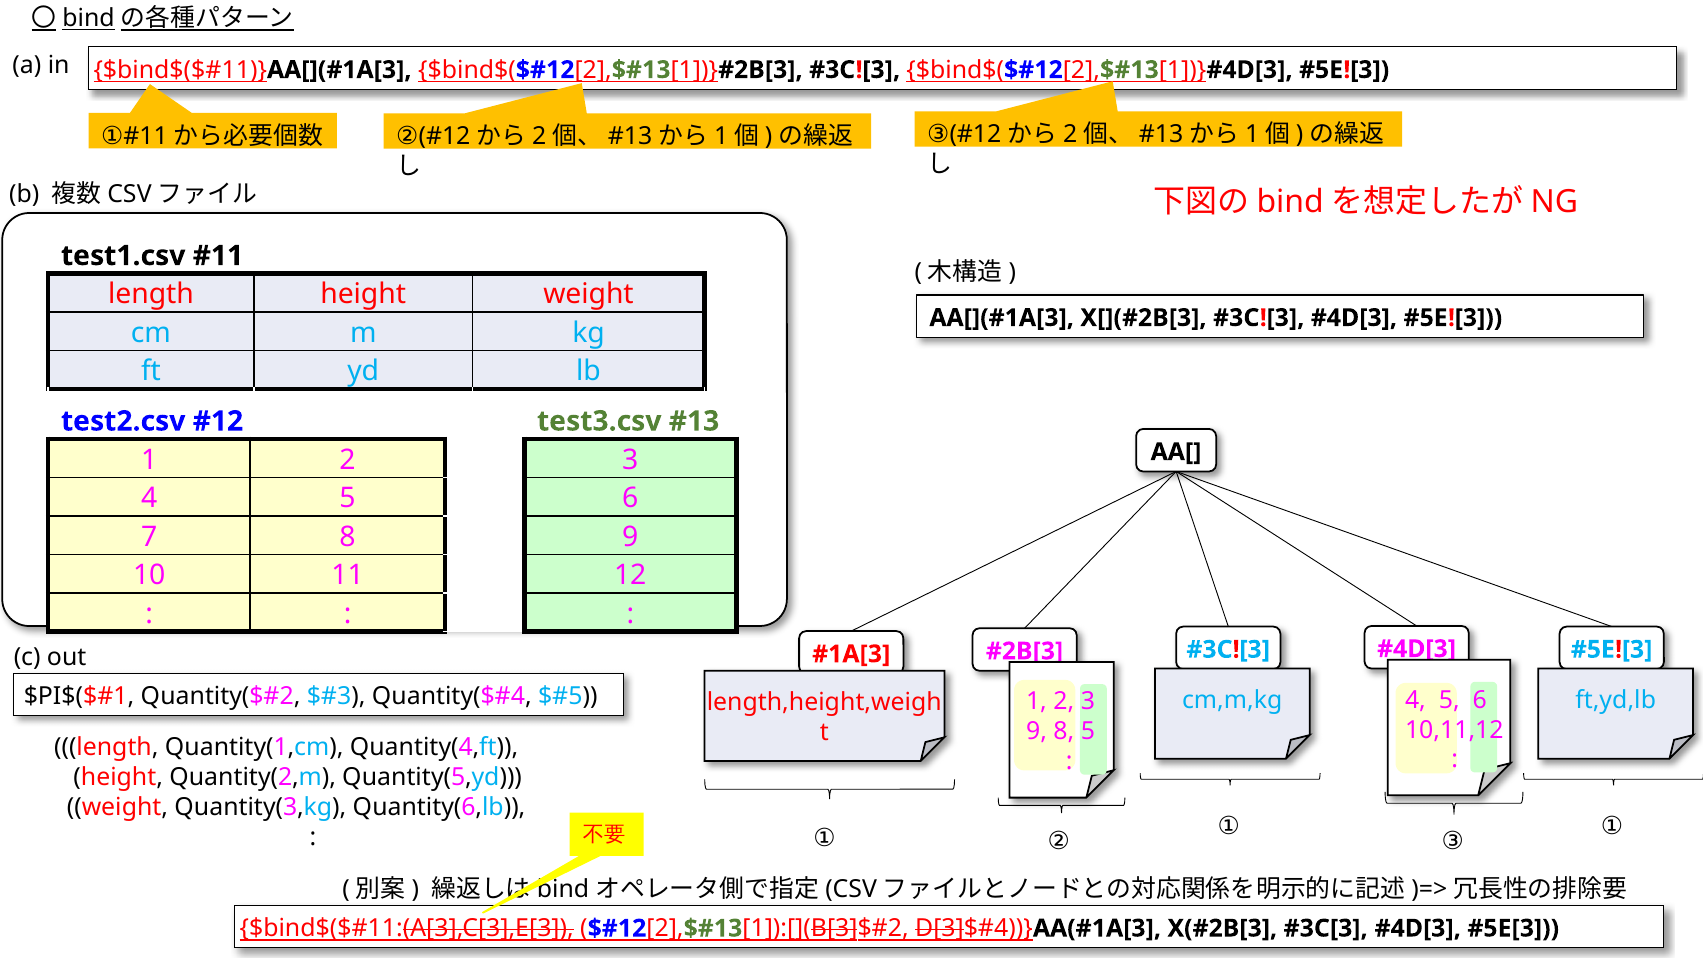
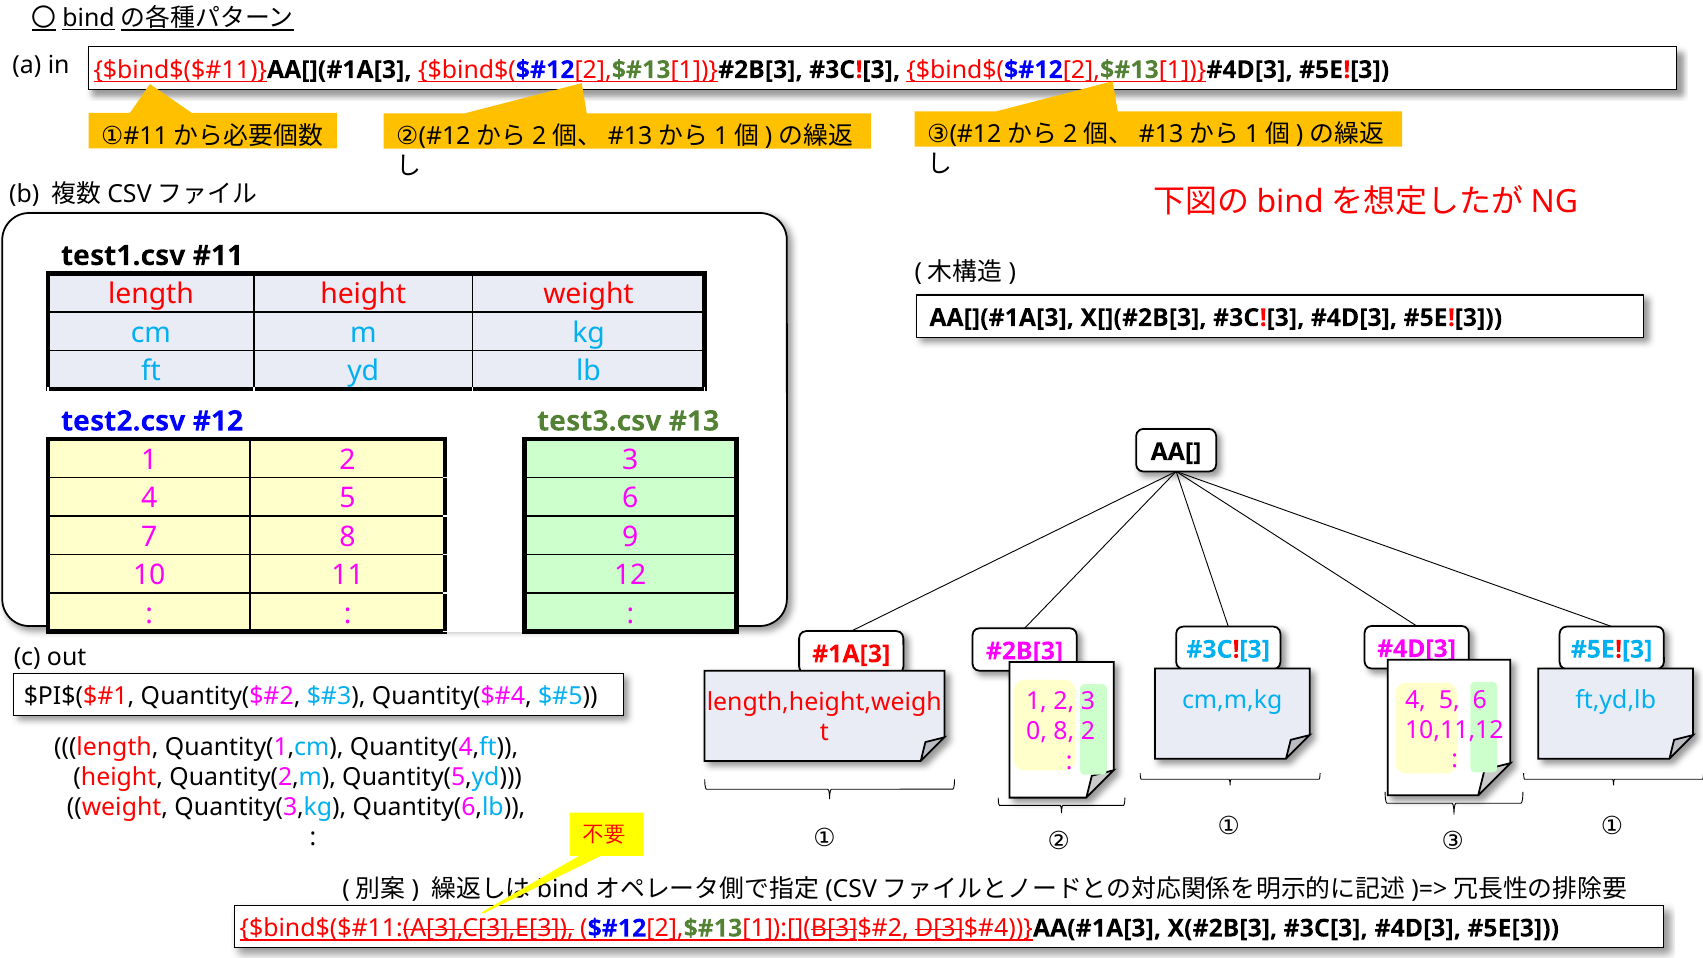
9: 9 -> 0 (1037, 731)
8 5: 5 -> 2 (1088, 731)
